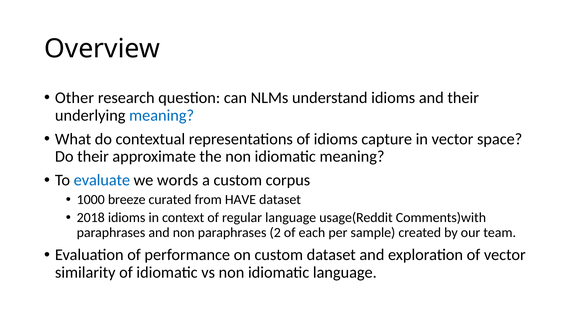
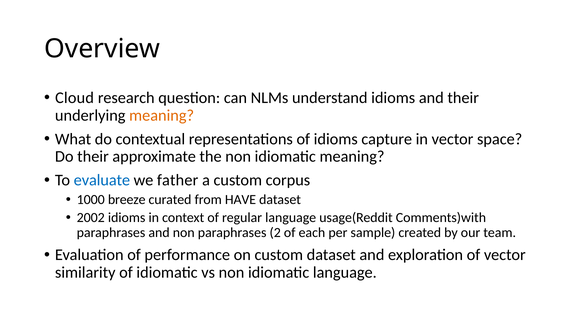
Other: Other -> Cloud (75, 98)
meaning colour: blue -> orange (162, 115)
words: words -> father (178, 180)
2018: 2018 -> 2002 (91, 217)
